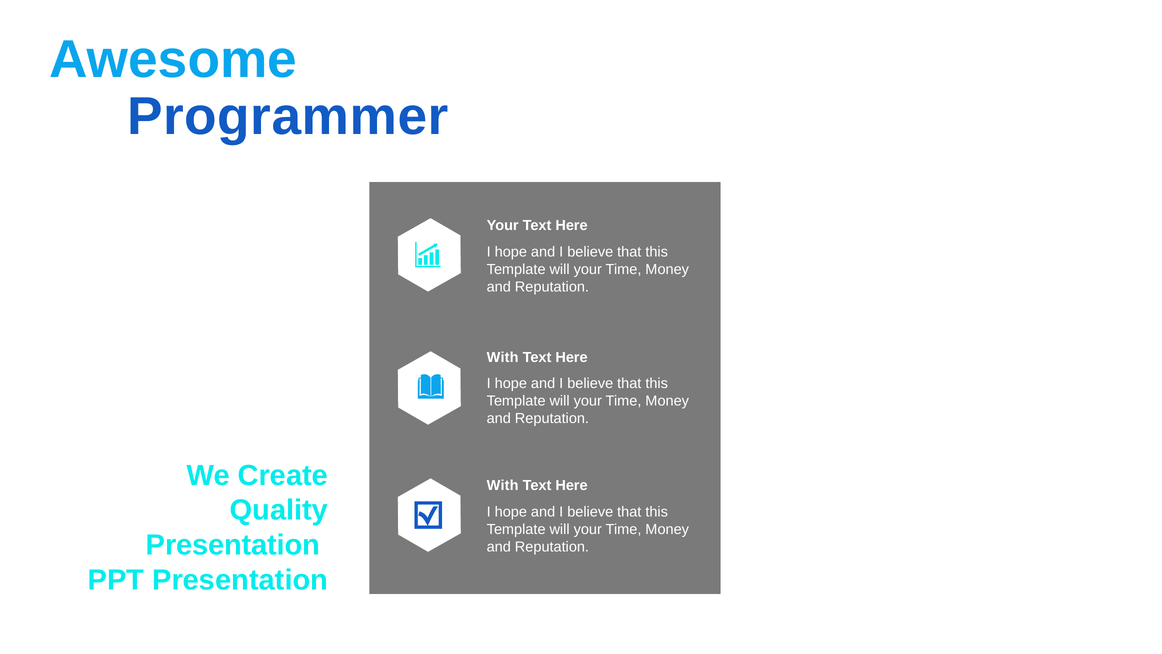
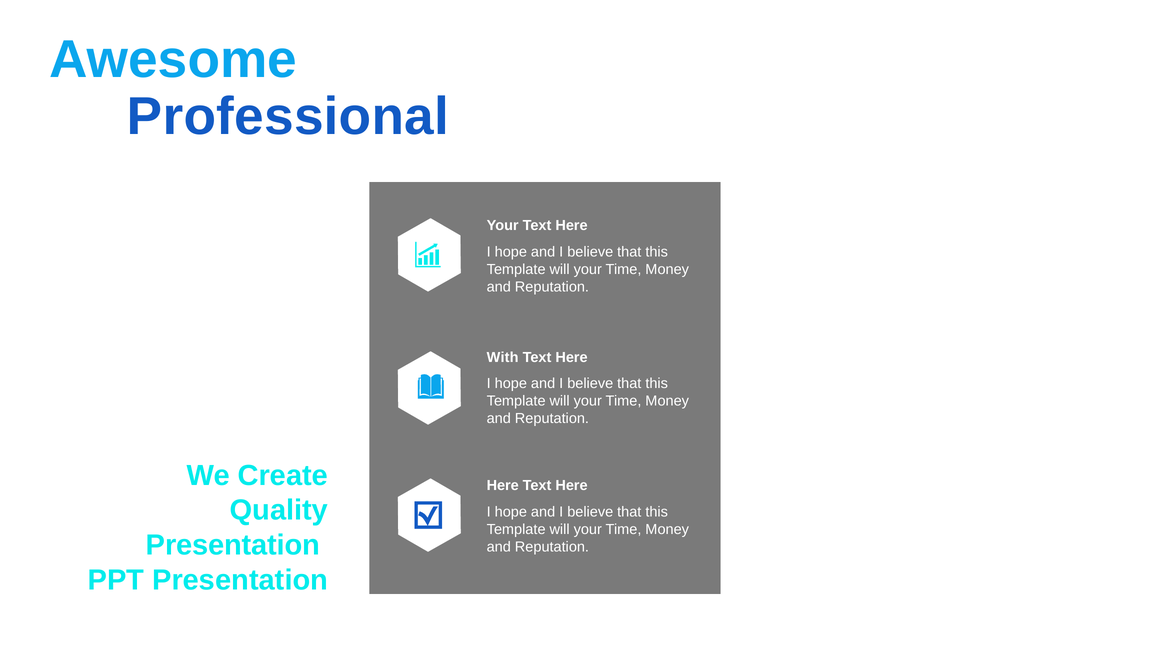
Programmer: Programmer -> Professional (288, 116)
With: With -> Here (503, 485)
